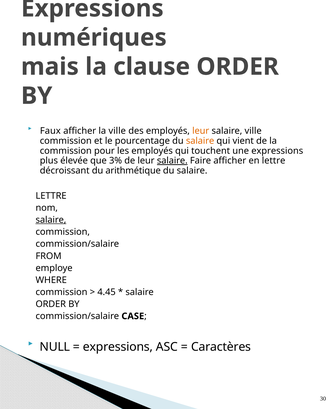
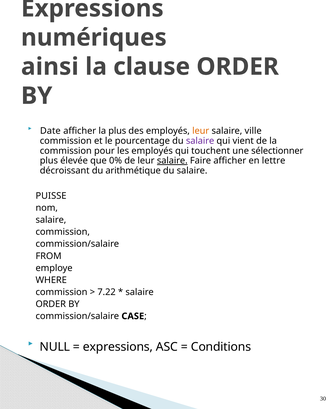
mais: mais -> ainsi (50, 67)
Faux: Faux -> Date (50, 131)
la ville: ville -> plus (117, 131)
salaire colour: orange -> purple (200, 141)
une expressions: expressions -> sélectionner (277, 151)
3%: 3% -> 0% (116, 161)
LETTRE: LETTRE -> PUISSE (51, 196)
salaire underline: present -> none (51, 220)
4.45: 4.45 -> 7.22 (107, 292)
Caractères: Caractères -> Conditions (221, 347)
